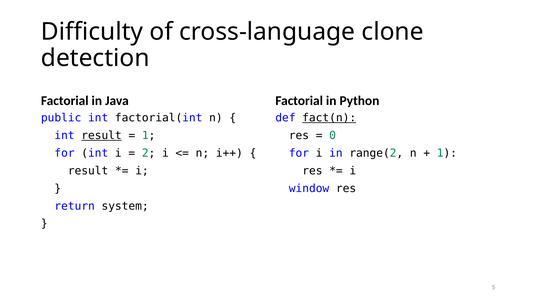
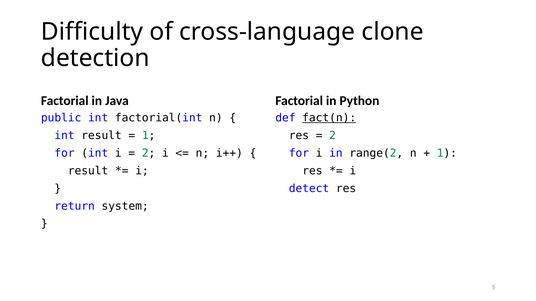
result underline: present -> none (101, 136)
0: 0 -> 2 (333, 136)
window: window -> detect (309, 189)
